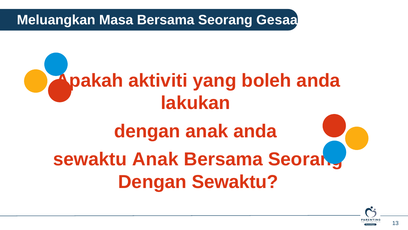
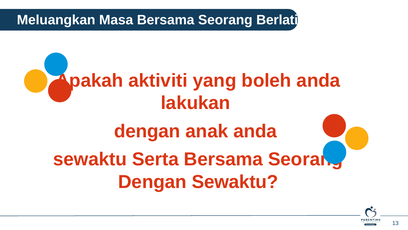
Gesaan: Gesaan -> Berlatih (281, 20)
sewaktu Anak: Anak -> Serta (155, 159)
